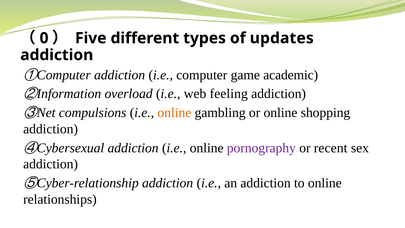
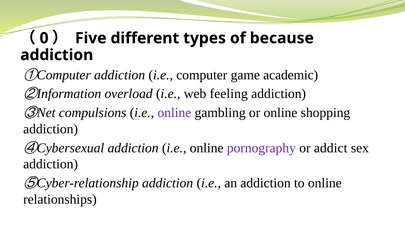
updates: updates -> because (282, 38)
online colour: orange -> purple (174, 113)
recent: recent -> addict (331, 148)
